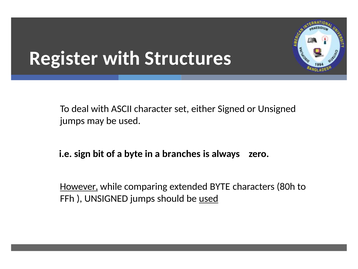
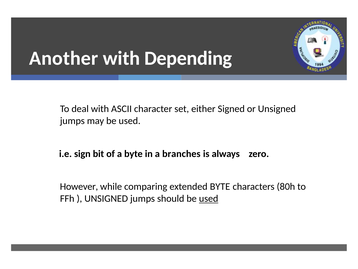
Register: Register -> Another (64, 58)
Structures: Structures -> Depending (188, 58)
However underline: present -> none (79, 186)
